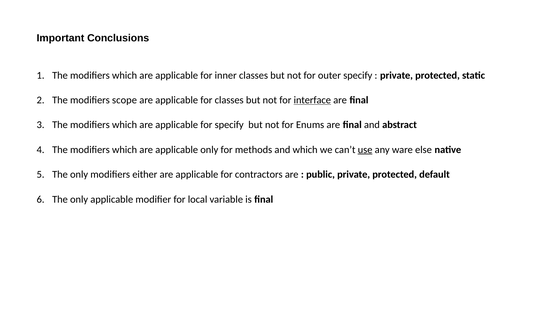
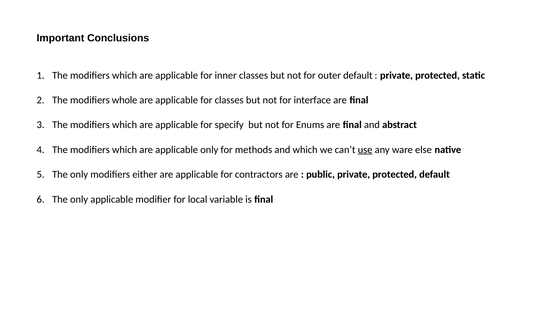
outer specify: specify -> default (358, 75)
scope: scope -> whole (125, 100)
interface underline: present -> none (312, 100)
